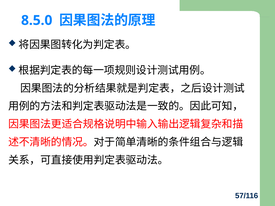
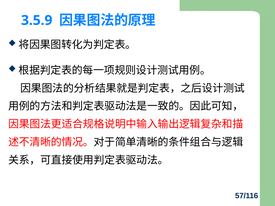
8.5.0: 8.5.0 -> 3.5.9 (37, 20)
